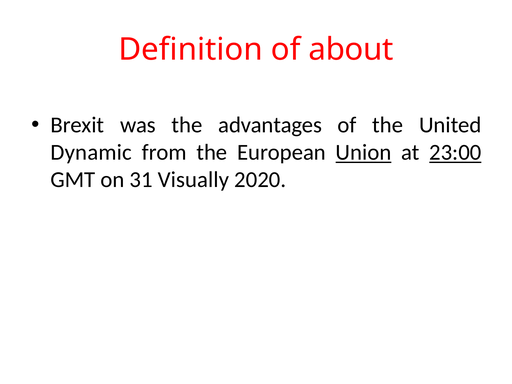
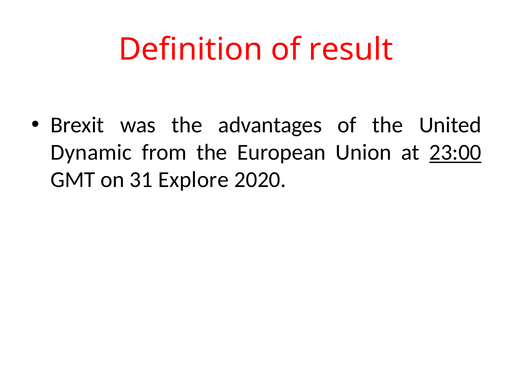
about: about -> result (351, 50)
Union underline: present -> none (364, 152)
Visually: Visually -> Explore (193, 180)
